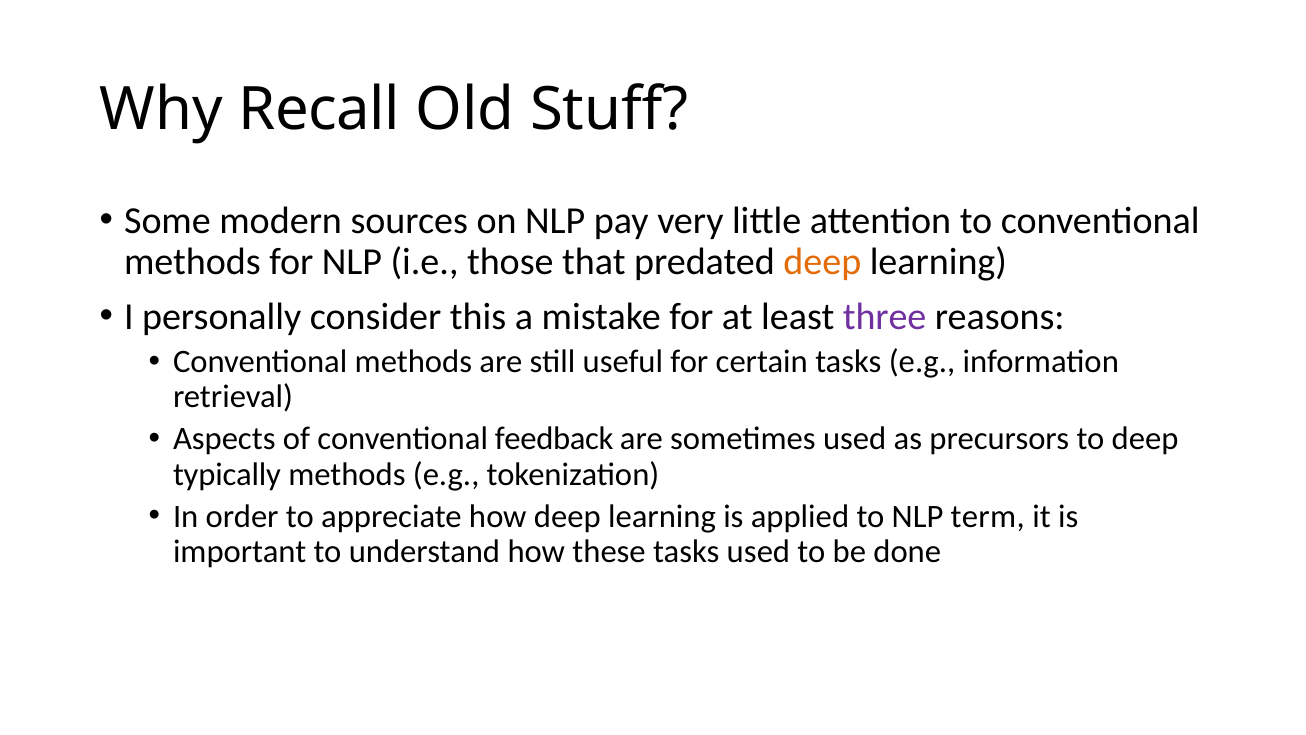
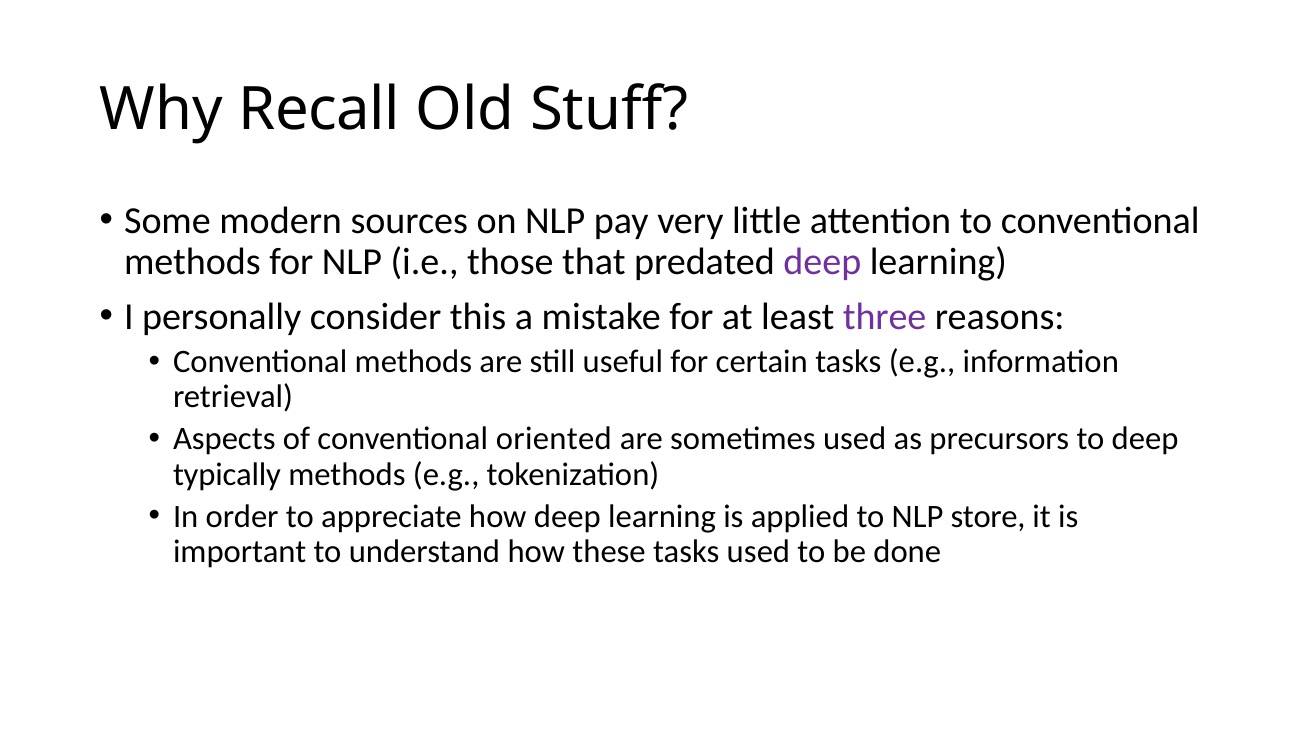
deep colour: orange -> purple (822, 262)
feedback: feedback -> oriented (554, 439)
term: term -> store (988, 516)
